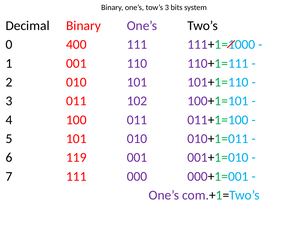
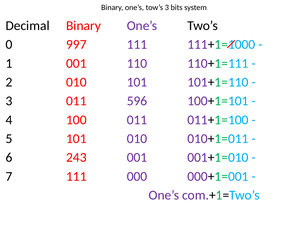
400: 400 -> 997 (76, 45)
102: 102 -> 596 (137, 101)
119: 119 -> 243 (76, 158)
